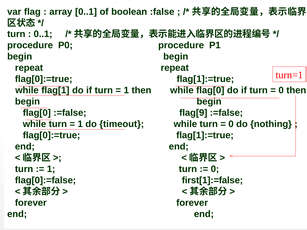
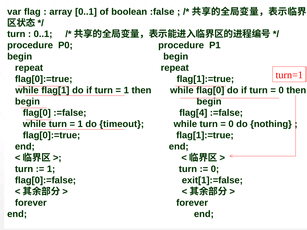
flag[9: flag[9 -> flag[4 (193, 113)
first[1]:=false: first[1]:=false -> exit[1]:=false (212, 180)
